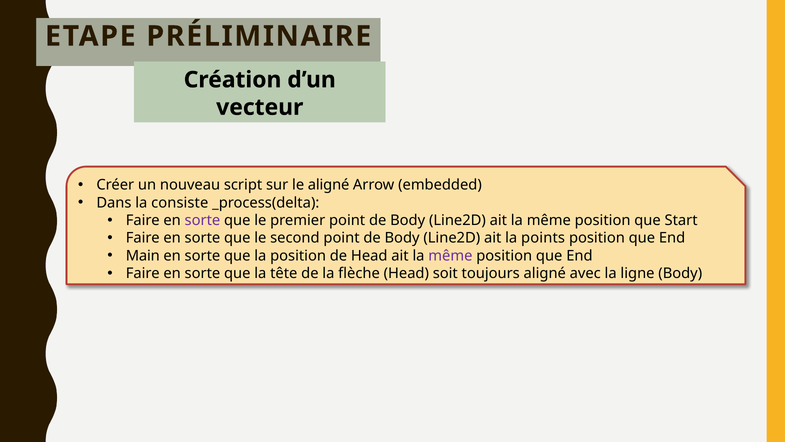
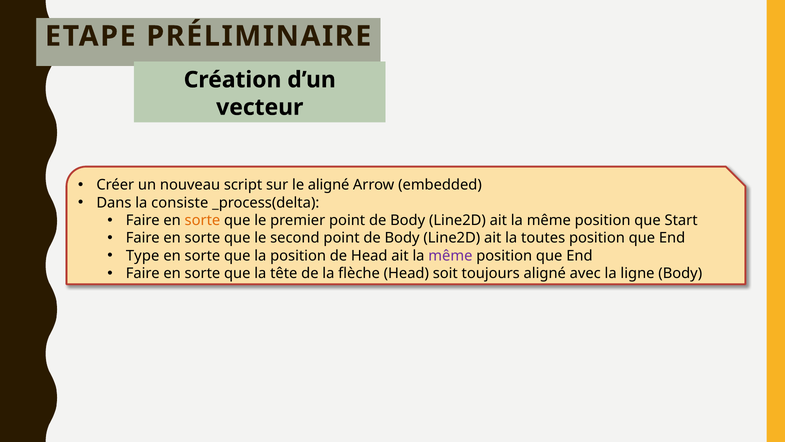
sorte colour: purple -> orange (202, 220)
points: points -> toutes (543, 238)
Main: Main -> Type (143, 256)
